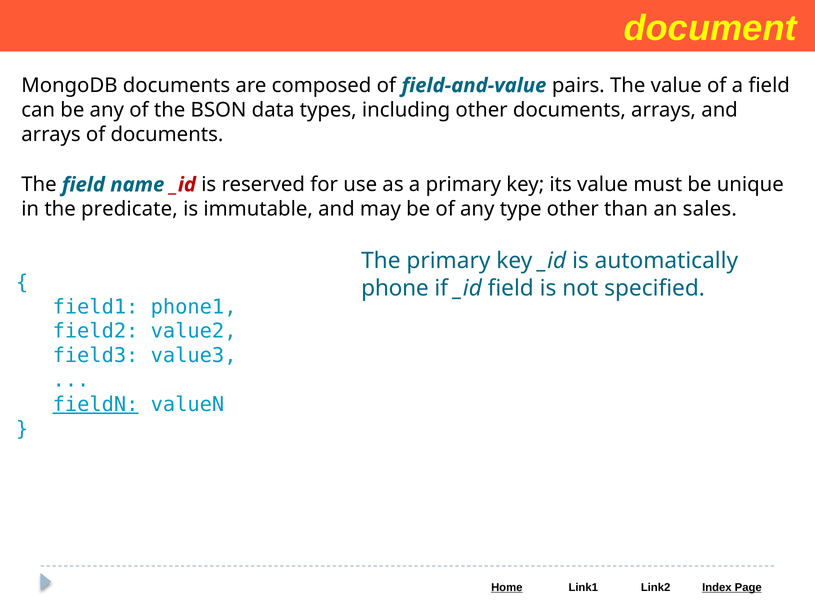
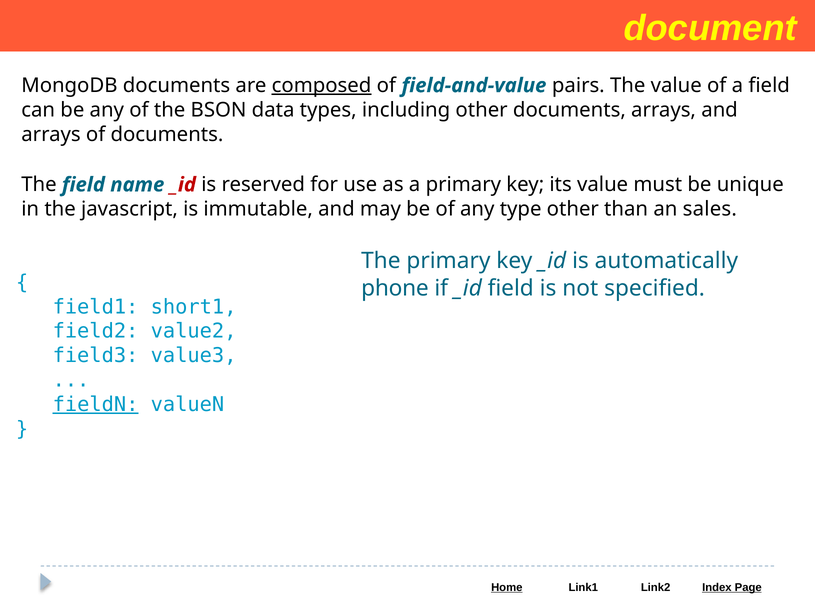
composed underline: none -> present (322, 86)
predicate: predicate -> javascript (129, 209)
phone1: phone1 -> short1 (194, 307)
